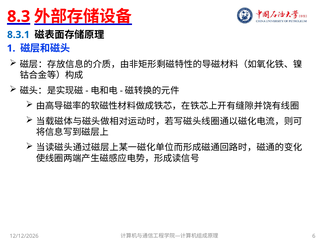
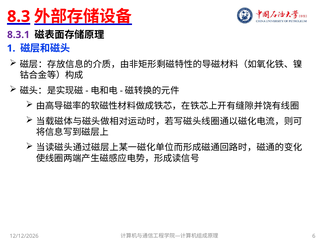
8.3.1 colour: blue -> purple (18, 35)
